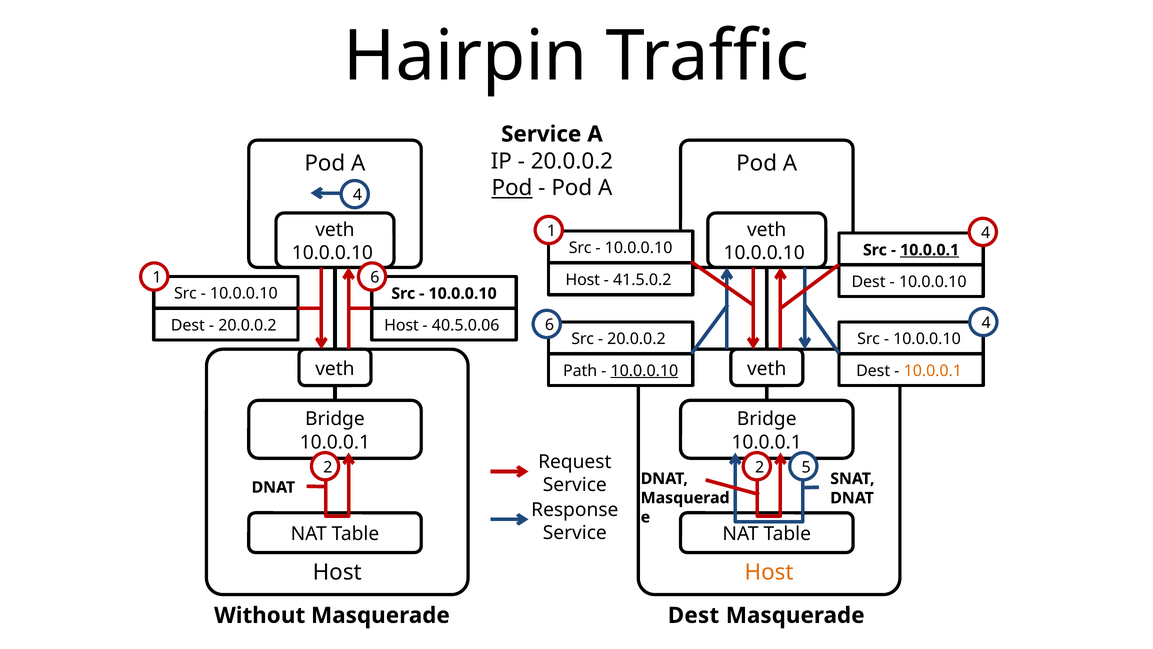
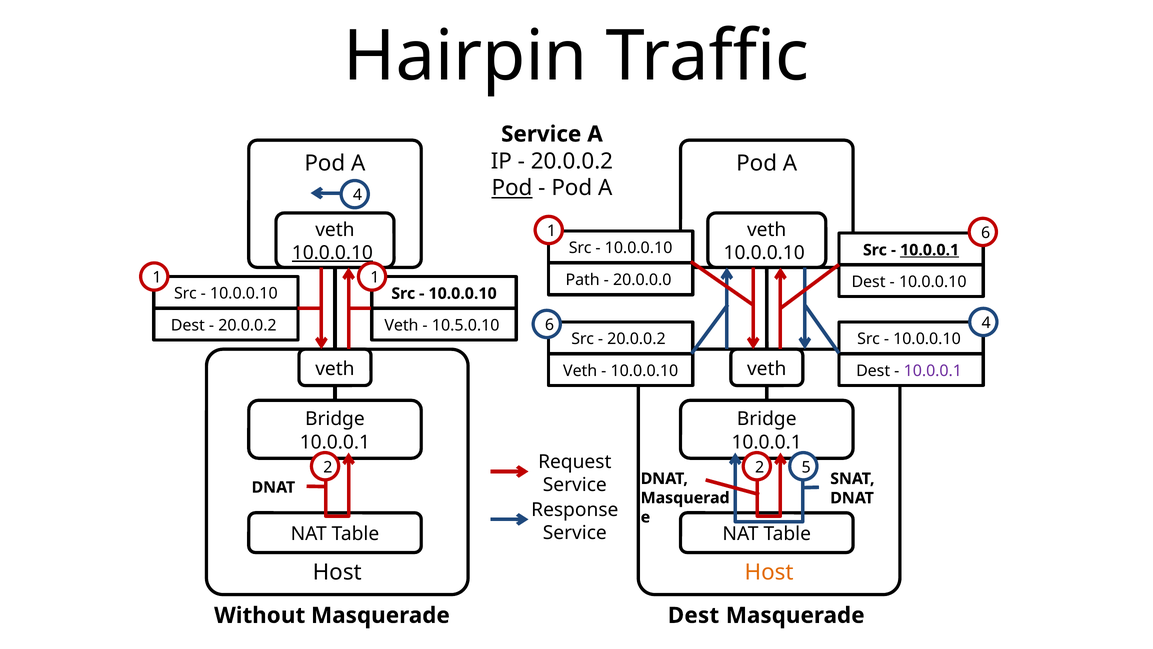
1 4: 4 -> 6 (986, 233)
10.0.0.10 underline: none -> present (332, 253)
1 6: 6 -> 1 (375, 277)
Host: Host -> Path (583, 280)
41.5.0.2: 41.5.0.2 -> 20.0.0.0 (642, 280)
Host: Host -> Veth (401, 325)
40.5.0.06: 40.5.0.06 -> 10.5.0.10 (466, 325)
Path: Path -> Veth (580, 371)
10.0.0.10 underline: present -> none (644, 371)
10.0.0.1 colour: orange -> purple (933, 371)
